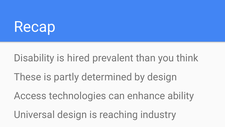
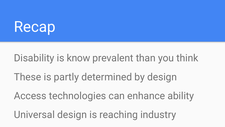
hired: hired -> know (78, 58)
